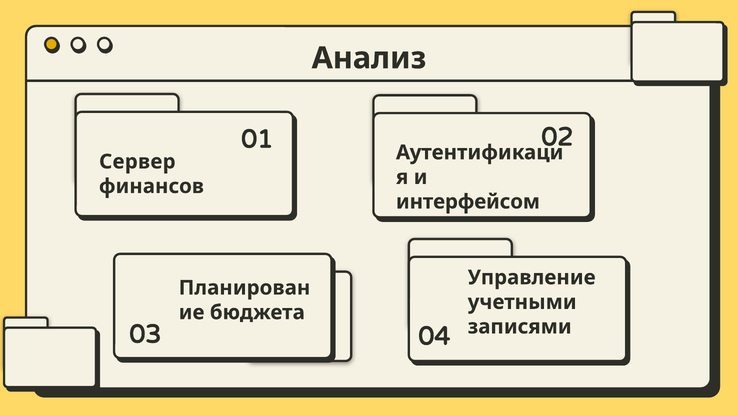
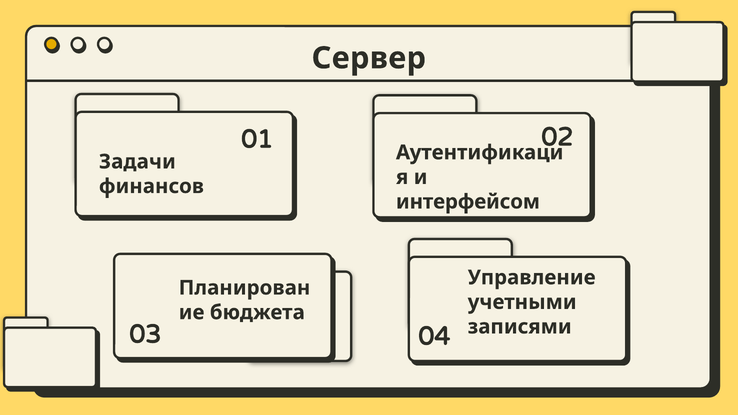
Анализ: Анализ -> Сервер (369, 58)
Сервер: Сервер -> Задачи (137, 162)
